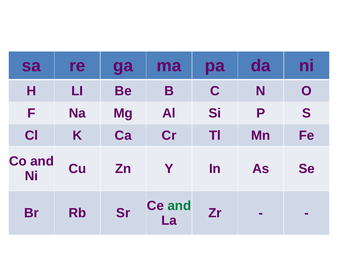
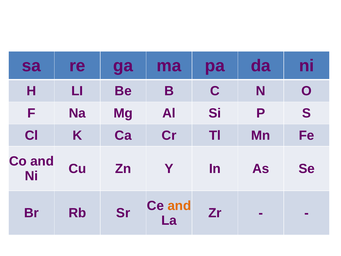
and colour: green -> orange (179, 205)
